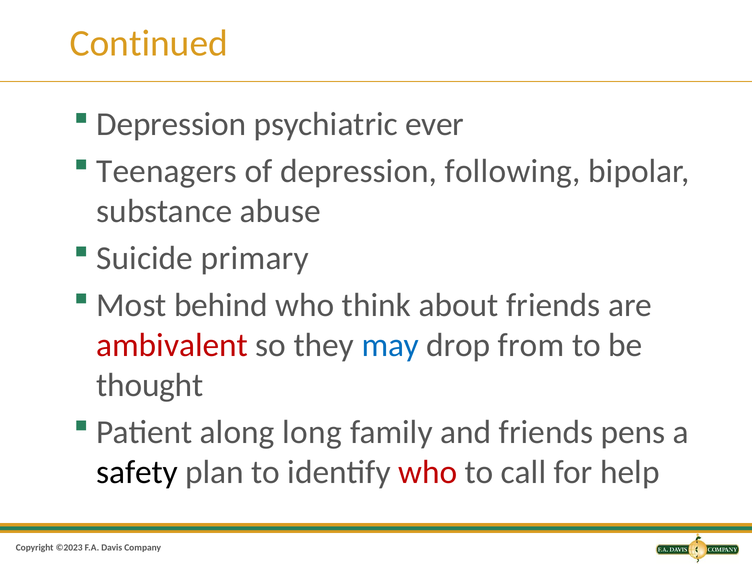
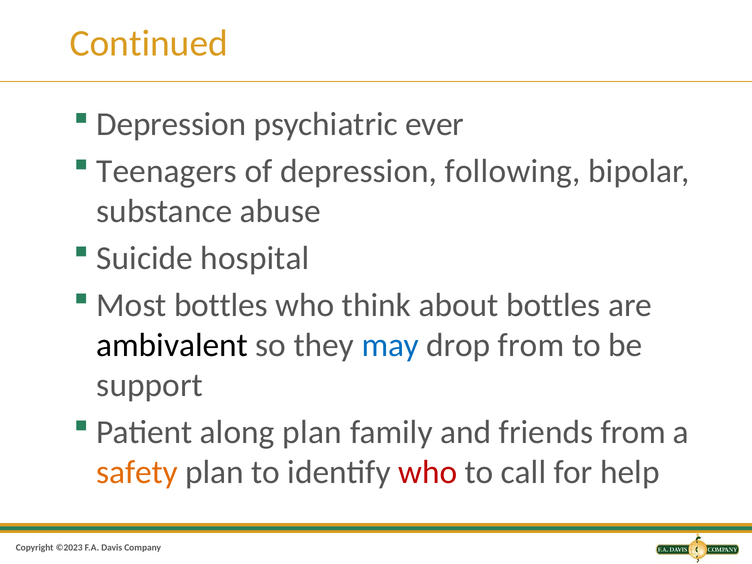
primary: primary -> hospital (255, 258)
Most behind: behind -> bottles (221, 305)
about friends: friends -> bottles (553, 305)
ambivalent colour: red -> black (172, 345)
thought: thought -> support (150, 385)
along long: long -> plan (312, 432)
friends pens: pens -> from (633, 432)
safety colour: black -> orange (137, 472)
